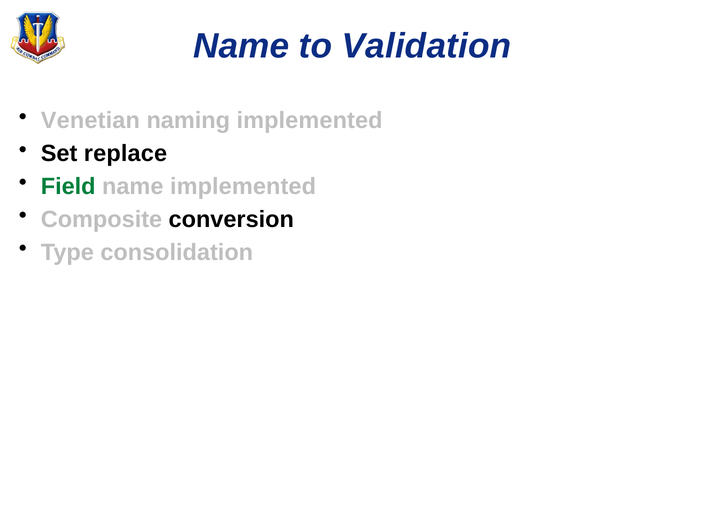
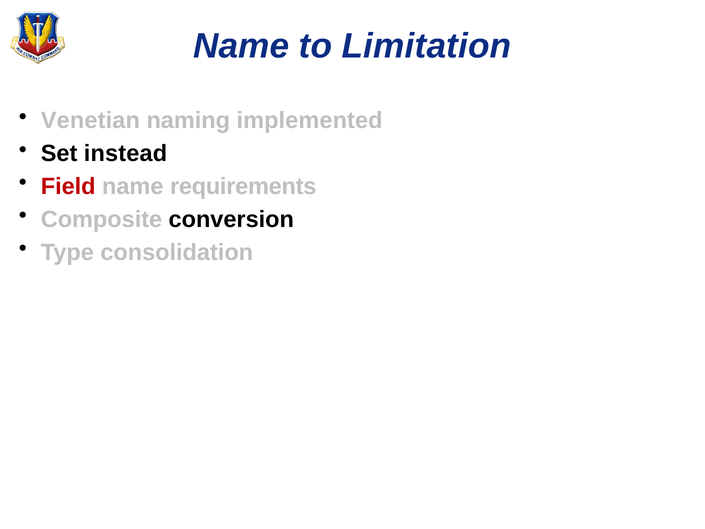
Validation: Validation -> Limitation (427, 46)
replace: replace -> instead (125, 154)
Field colour: green -> red (68, 186)
name implemented: implemented -> requirements (243, 186)
